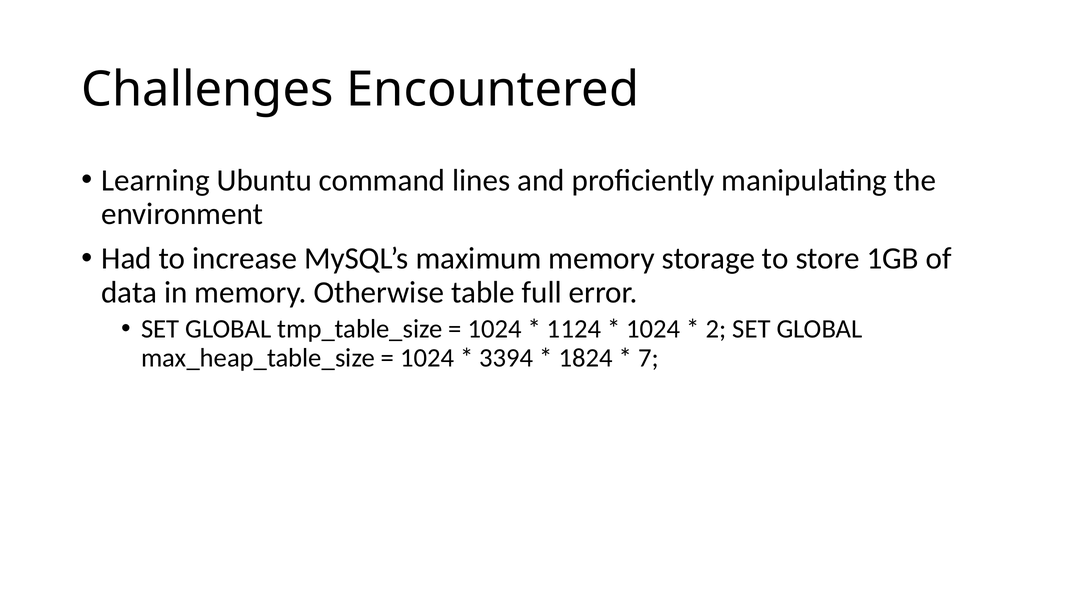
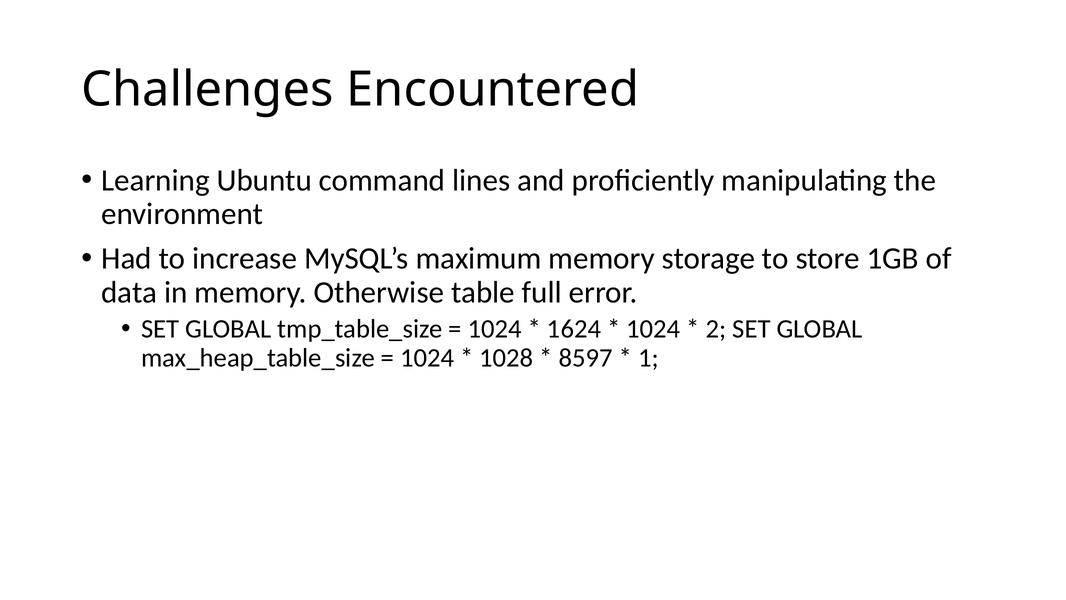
1124: 1124 -> 1624 (574, 329)
3394: 3394 -> 1028 (506, 358)
1824: 1824 -> 8597 (586, 358)
7: 7 -> 1 (648, 358)
